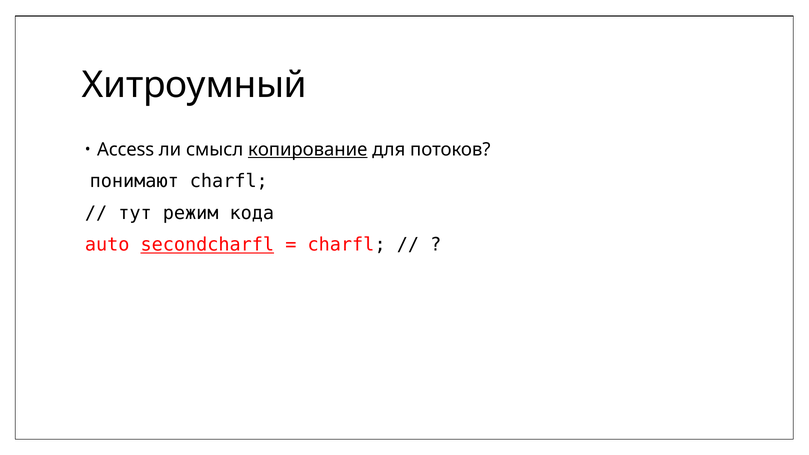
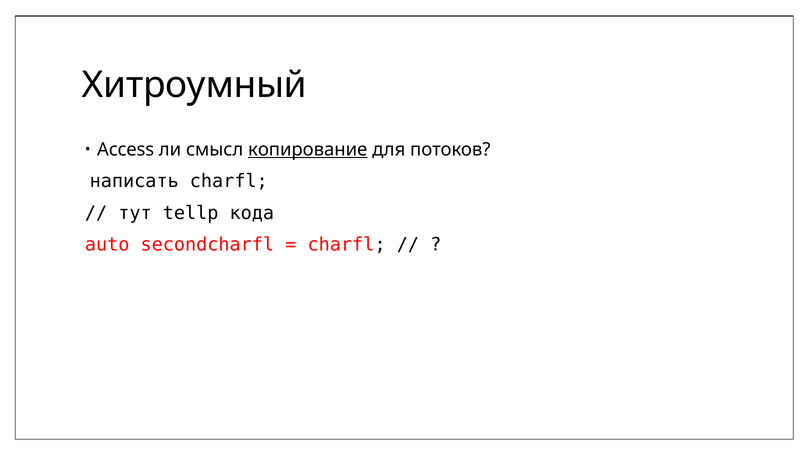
понимают: понимают -> написать (134, 181)
режим: режим -> tellp (191, 213)
secondcharfl underline: present -> none (207, 245)
